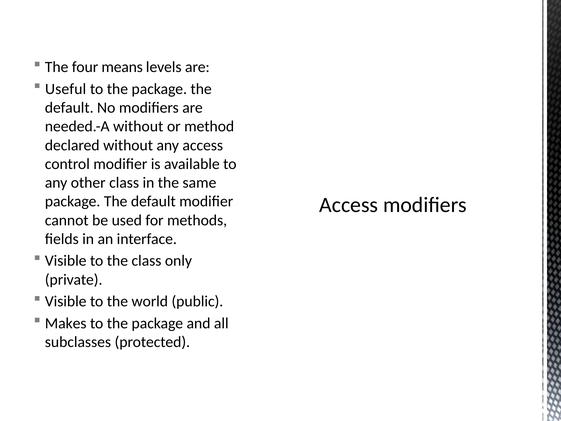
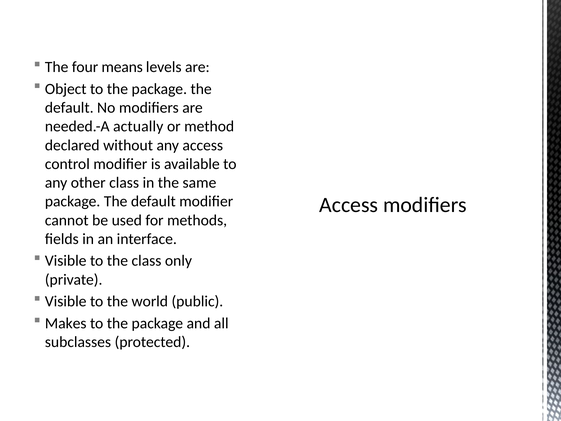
Useful: Useful -> Object (66, 89)
needed.-A without: without -> actually (138, 126)
